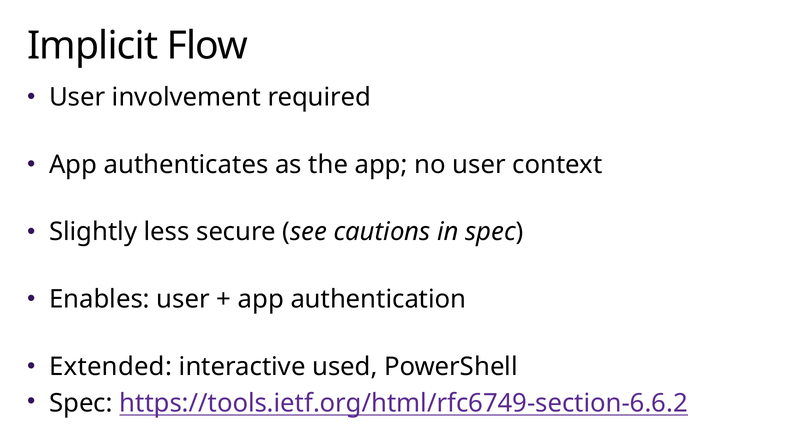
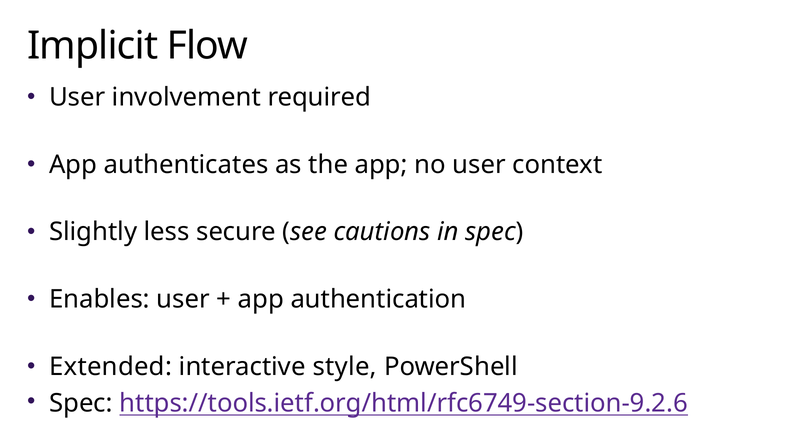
used: used -> style (345, 367)
https://tools.ietf.org/html/rfc6749-section-6.6.2: https://tools.ietf.org/html/rfc6749-section-6.6.2 -> https://tools.ietf.org/html/rfc6749-section-9.2.6 (404, 403)
